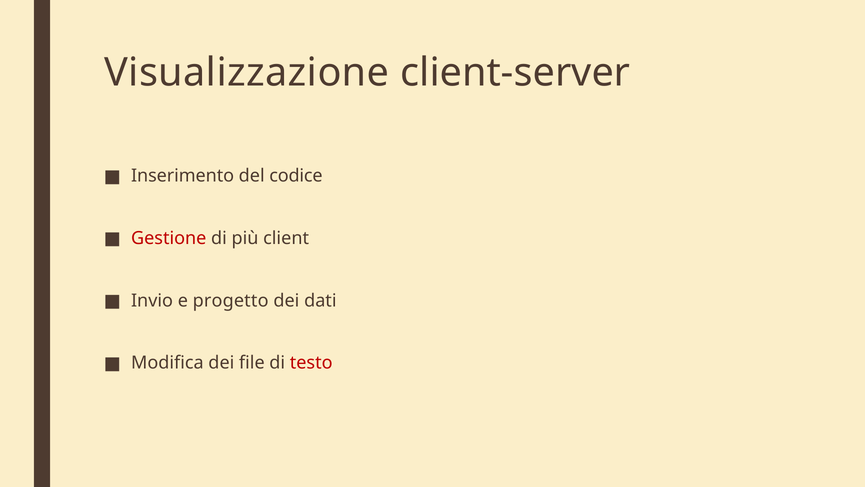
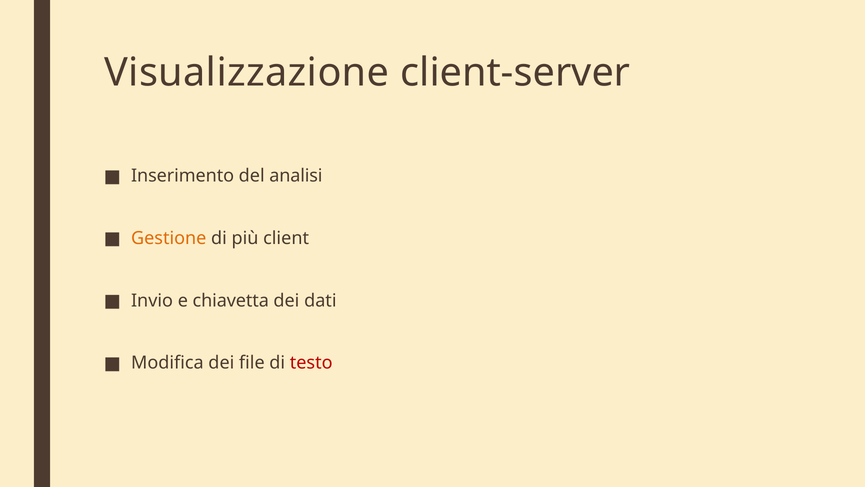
codice: codice -> analisi (296, 176)
Gestione colour: red -> orange (169, 238)
progetto: progetto -> chiavetta (231, 300)
